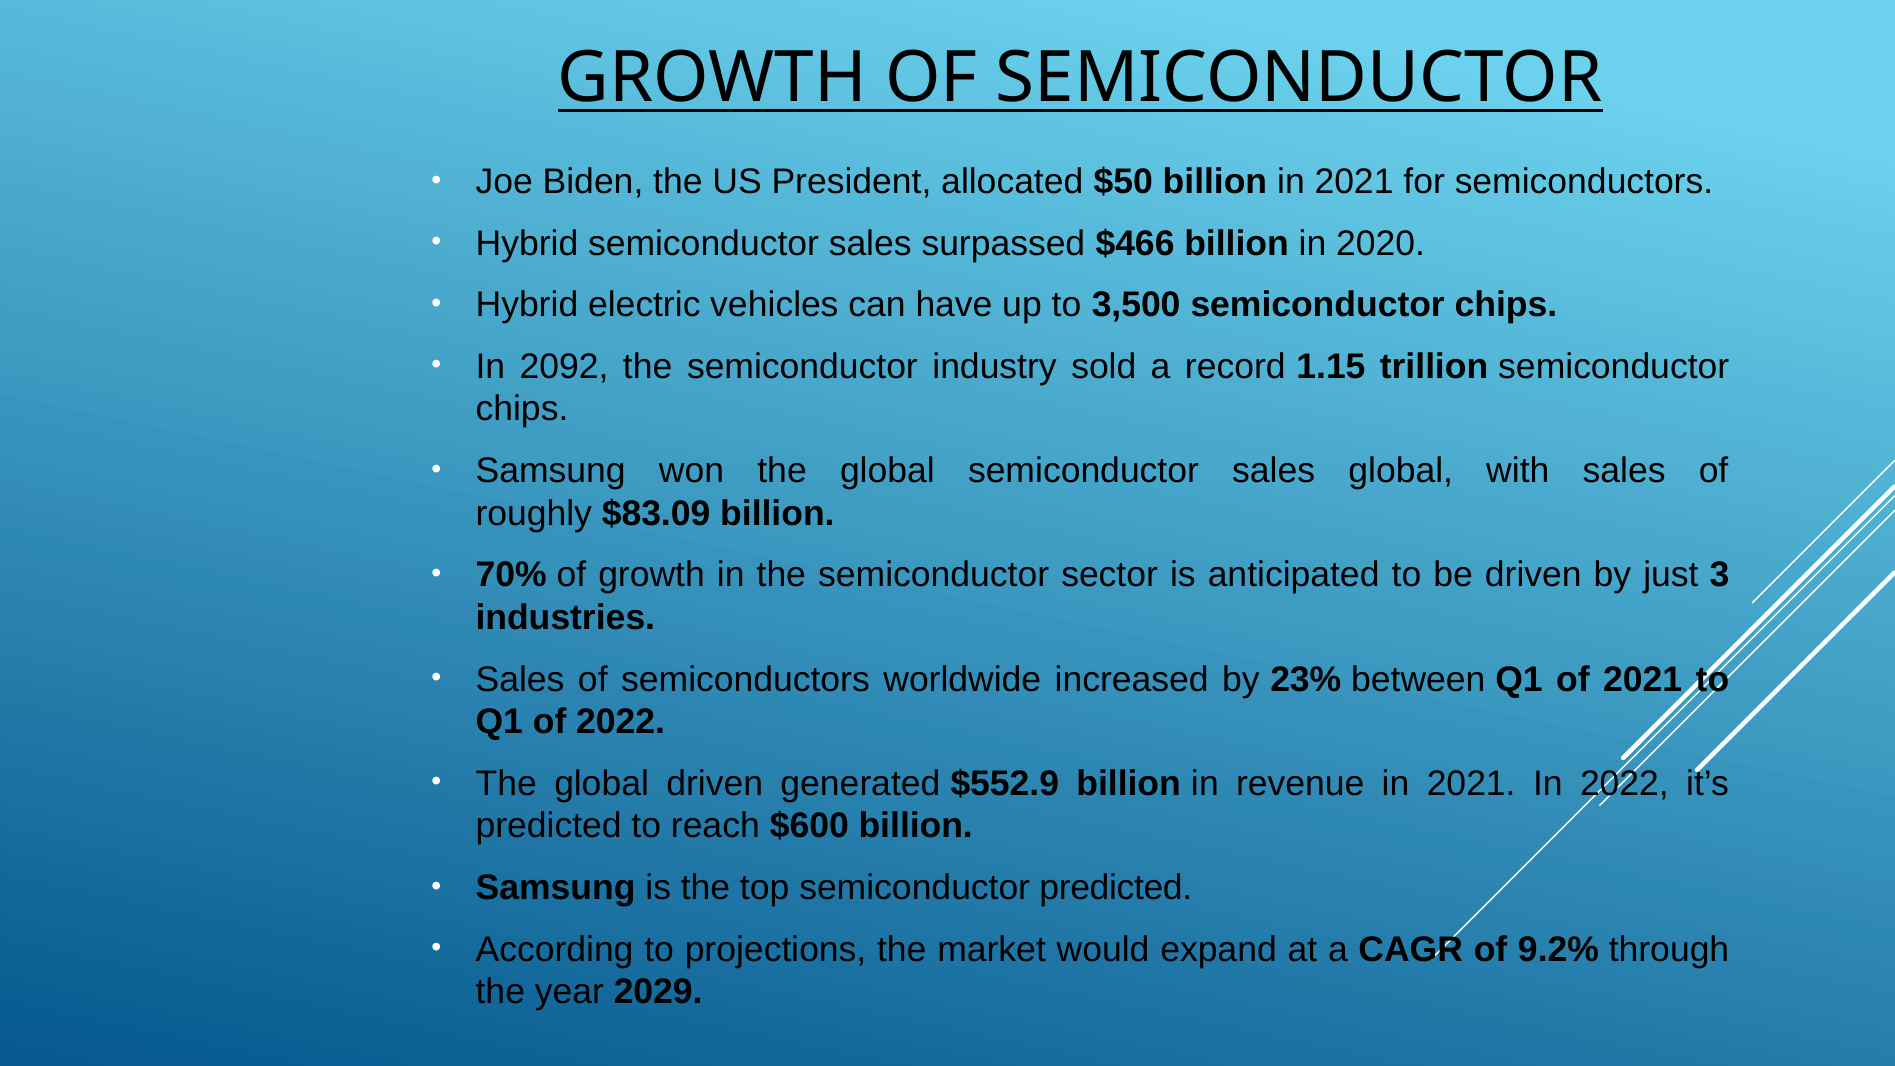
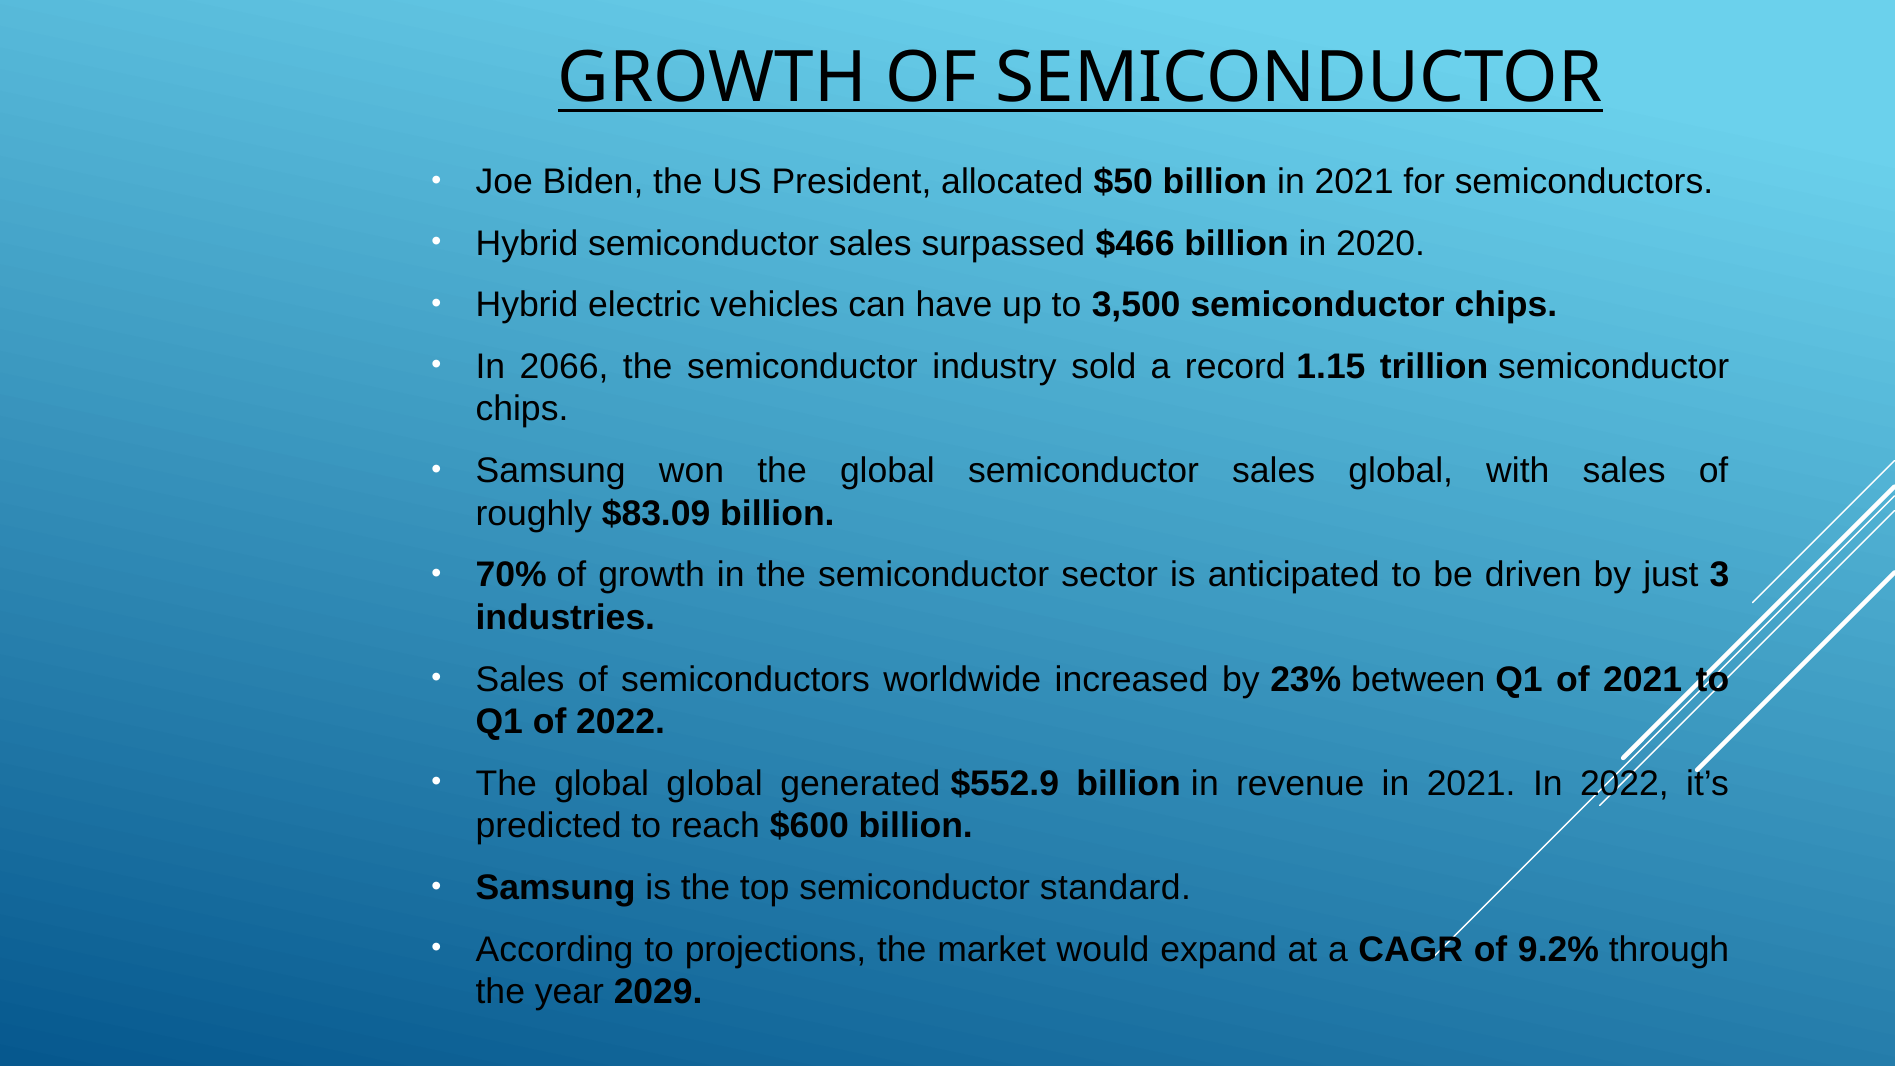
2092: 2092 -> 2066 (564, 367)
global driven: driven -> global (715, 783)
semiconductor predicted: predicted -> standard (1115, 888)
